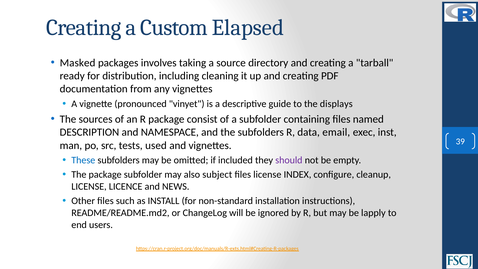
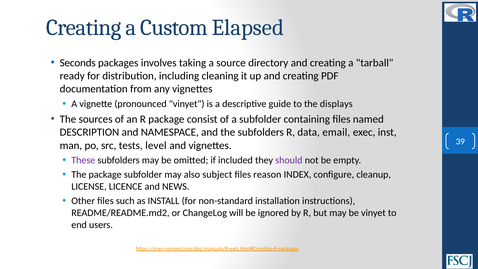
Masked: Masked -> Seconds (78, 63)
used: used -> level (156, 145)
These colour: blue -> purple (83, 160)
files license: license -> reason (267, 175)
be lapply: lapply -> vinyet (373, 213)
